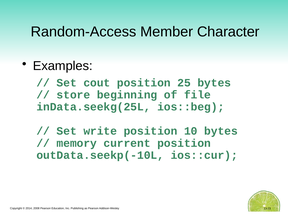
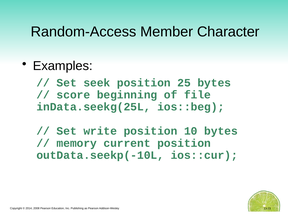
cout: cout -> seek (97, 83)
store: store -> score (73, 95)
